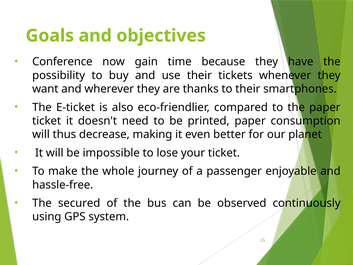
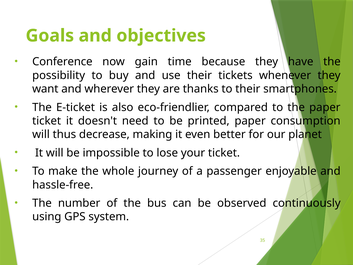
secured: secured -> number (79, 203)
